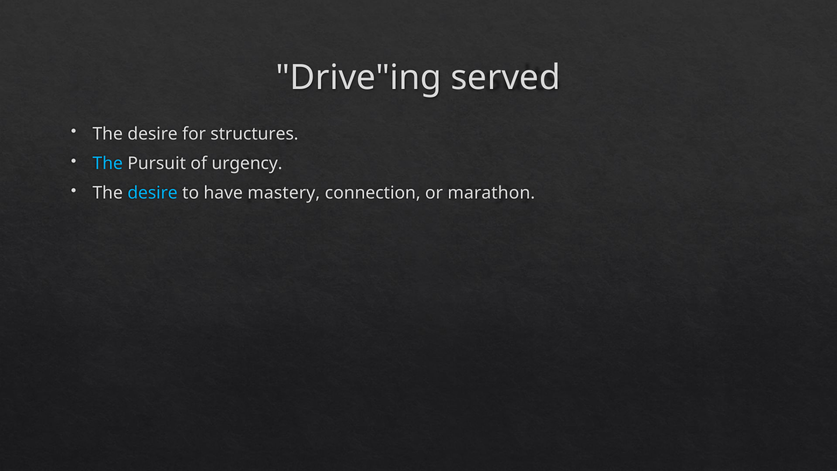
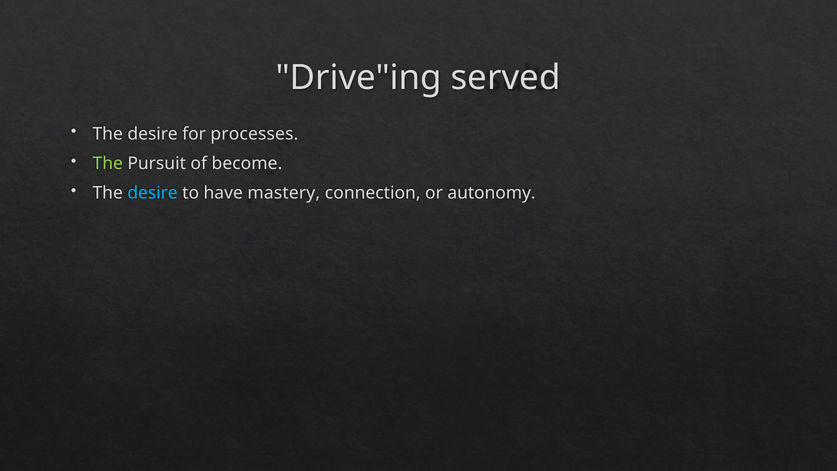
structures: structures -> processes (254, 134)
The colour: light blue -> light green (108, 163)
urgency: urgency -> become (247, 163)
marathon: marathon -> autonomy (491, 193)
